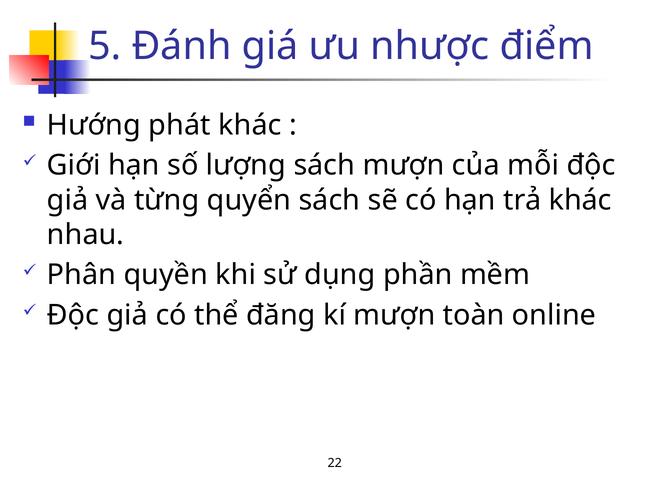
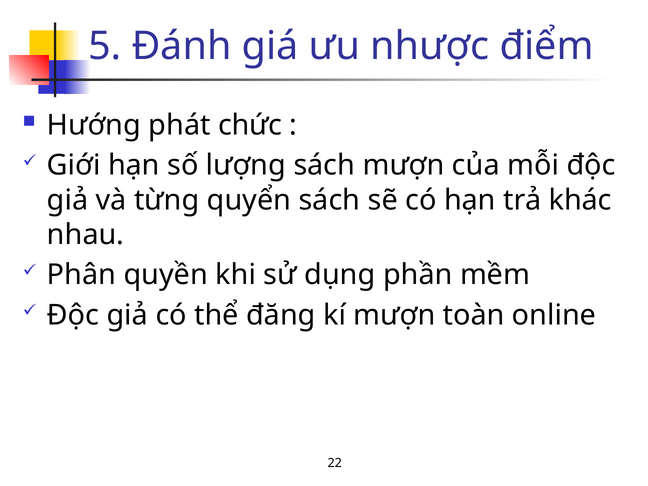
phát khác: khác -> chức (250, 125)
